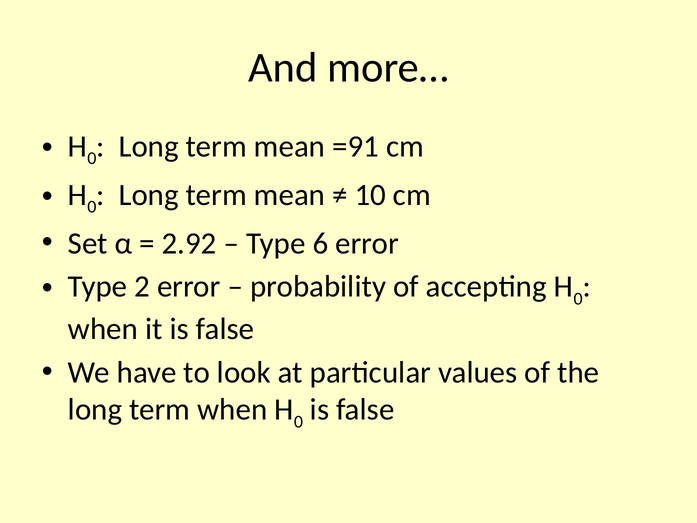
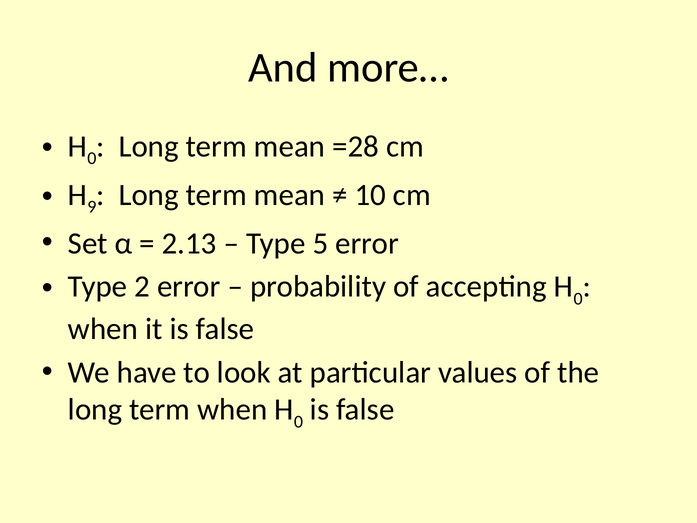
=91: =91 -> =28 (356, 146)
0: 0 -> 9 (92, 207)
2.92: 2.92 -> 2.13 (189, 243)
6: 6 -> 5 (320, 243)
